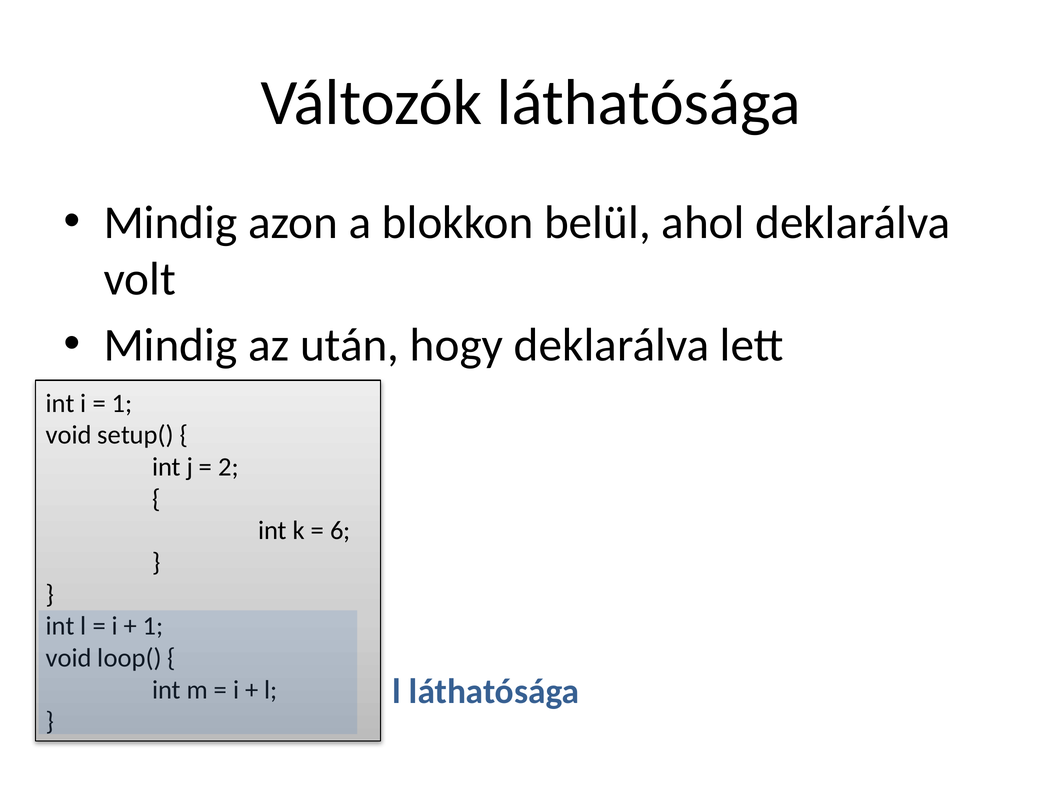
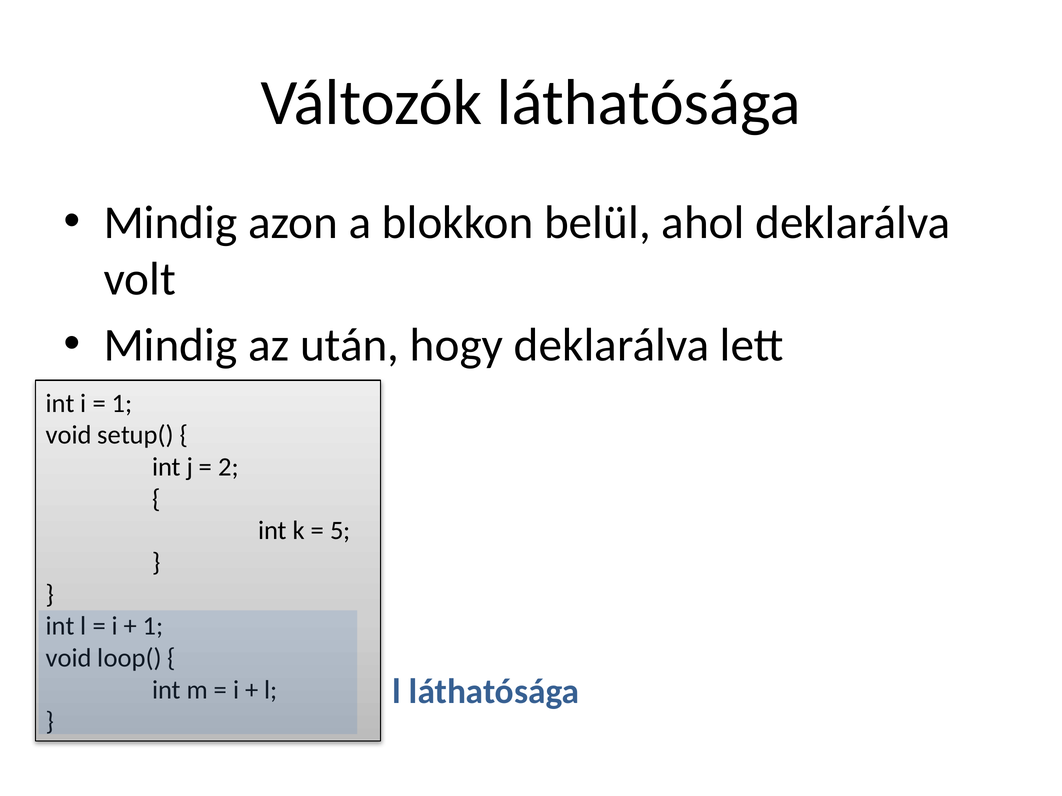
6: 6 -> 5 (340, 531)
